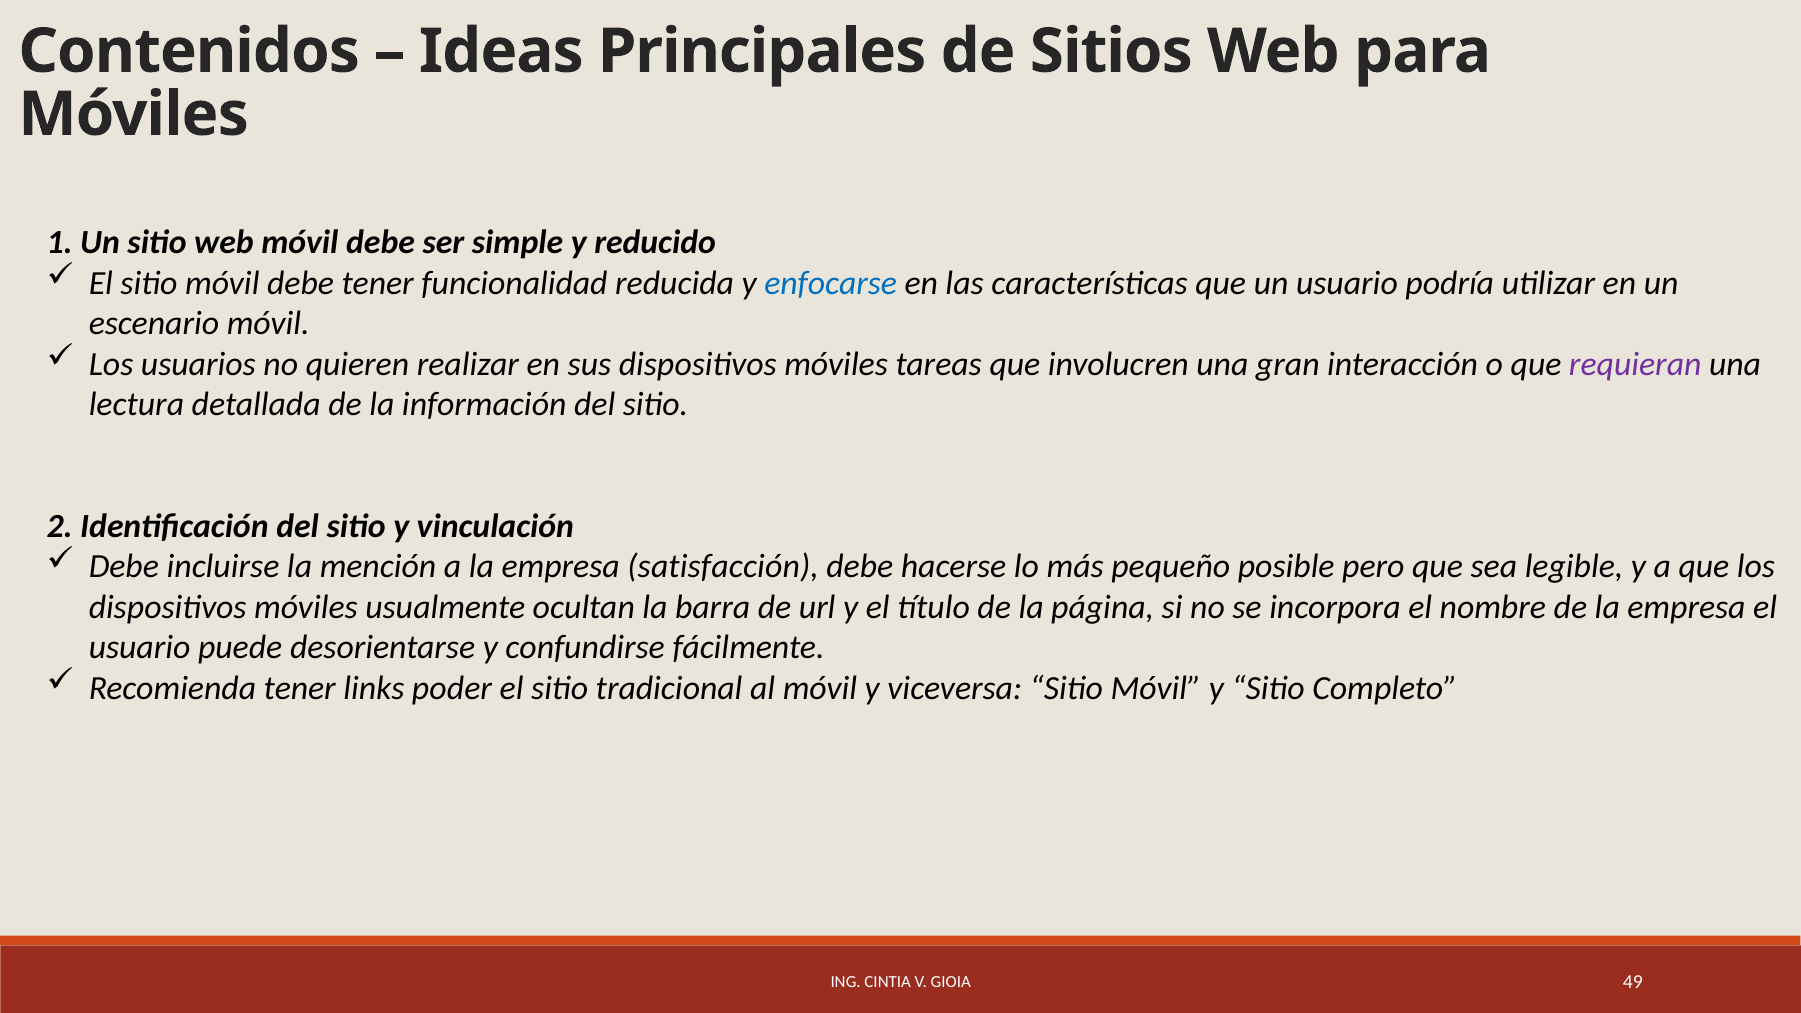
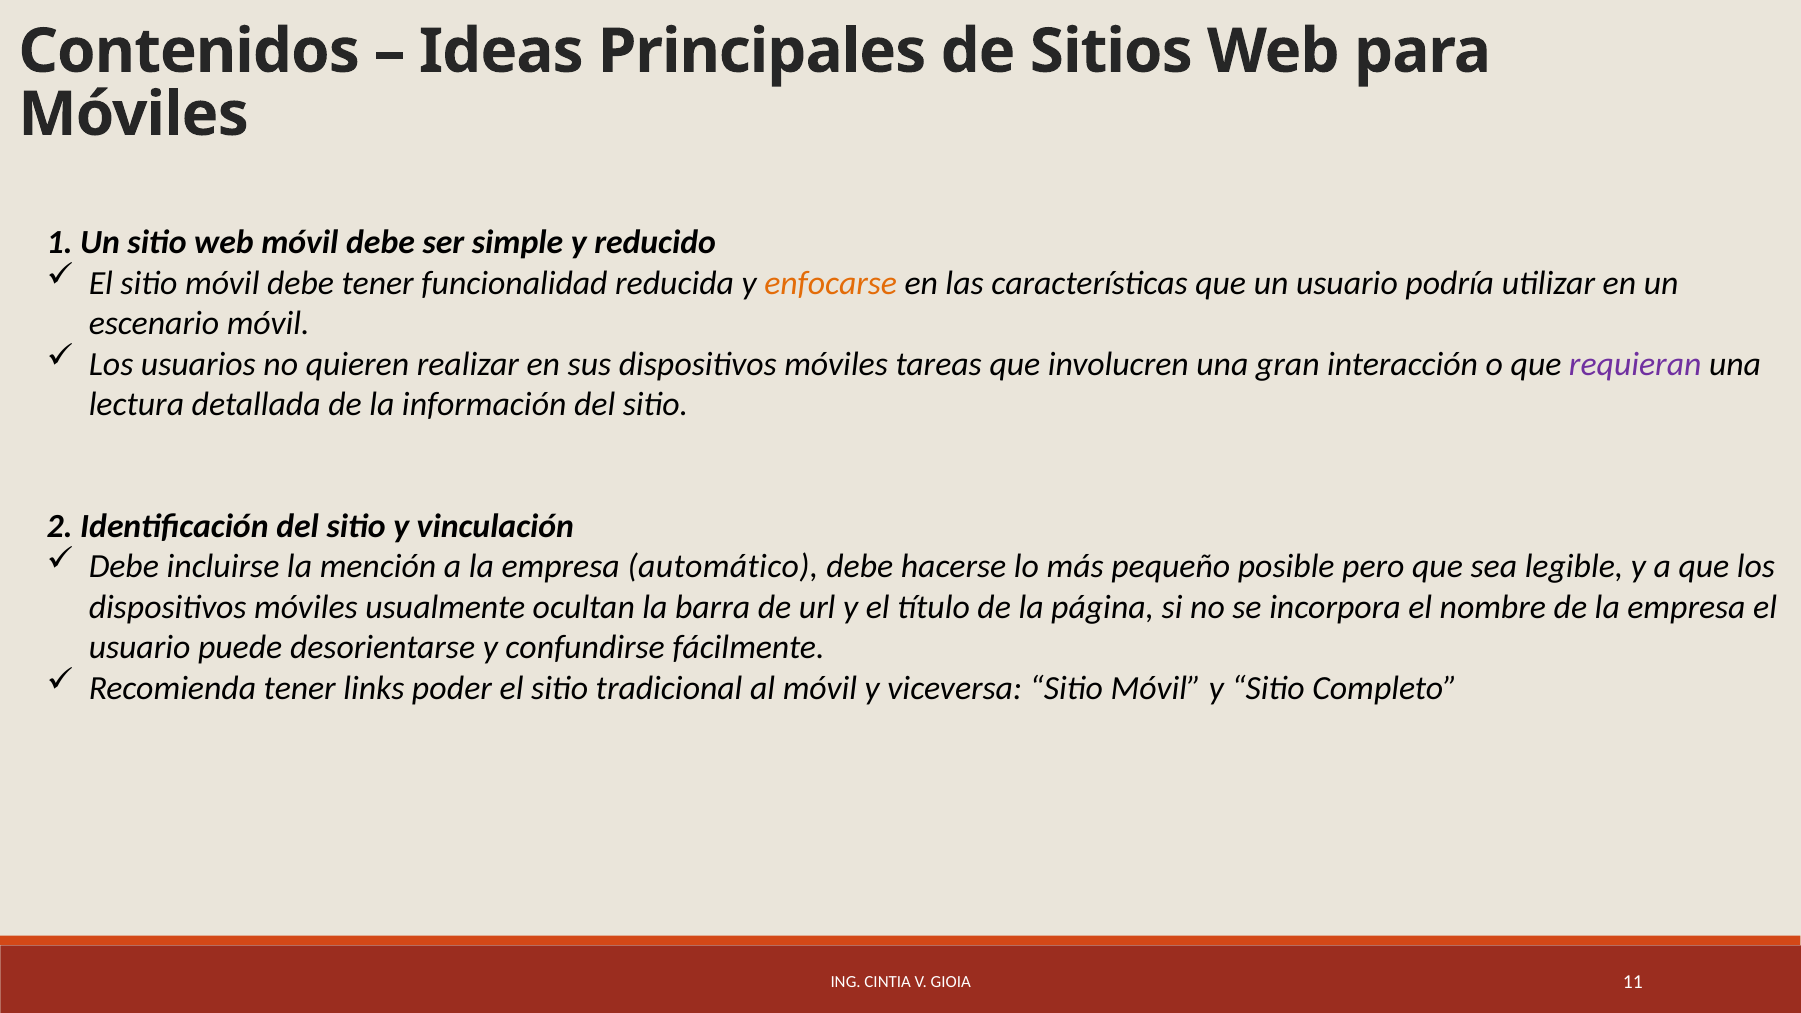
enfocarse colour: blue -> orange (831, 283)
satisfacción: satisfacción -> automático (723, 567)
49: 49 -> 11 (1633, 982)
